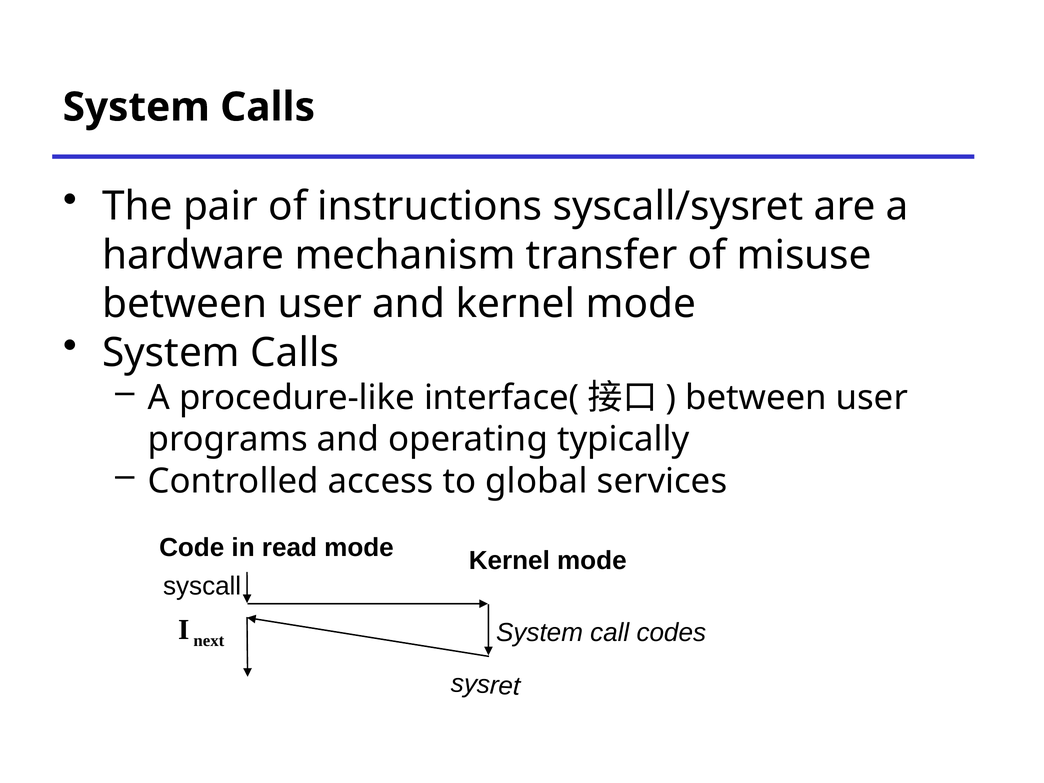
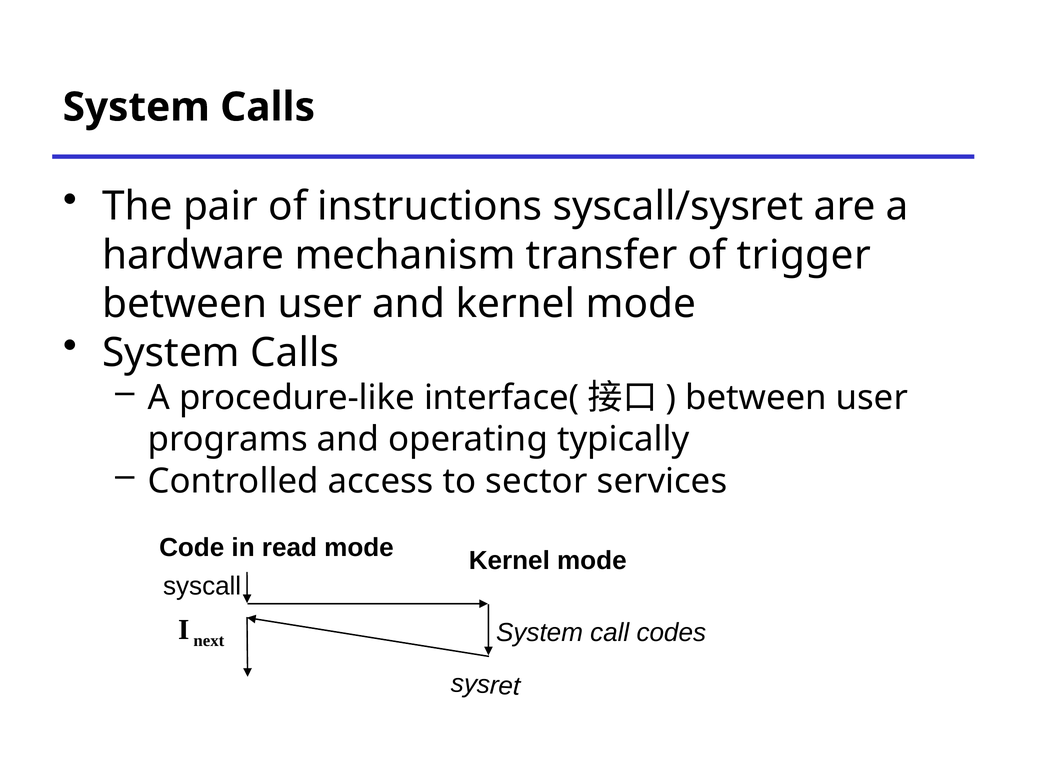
misuse: misuse -> trigger (804, 255)
global: global -> sector (536, 481)
